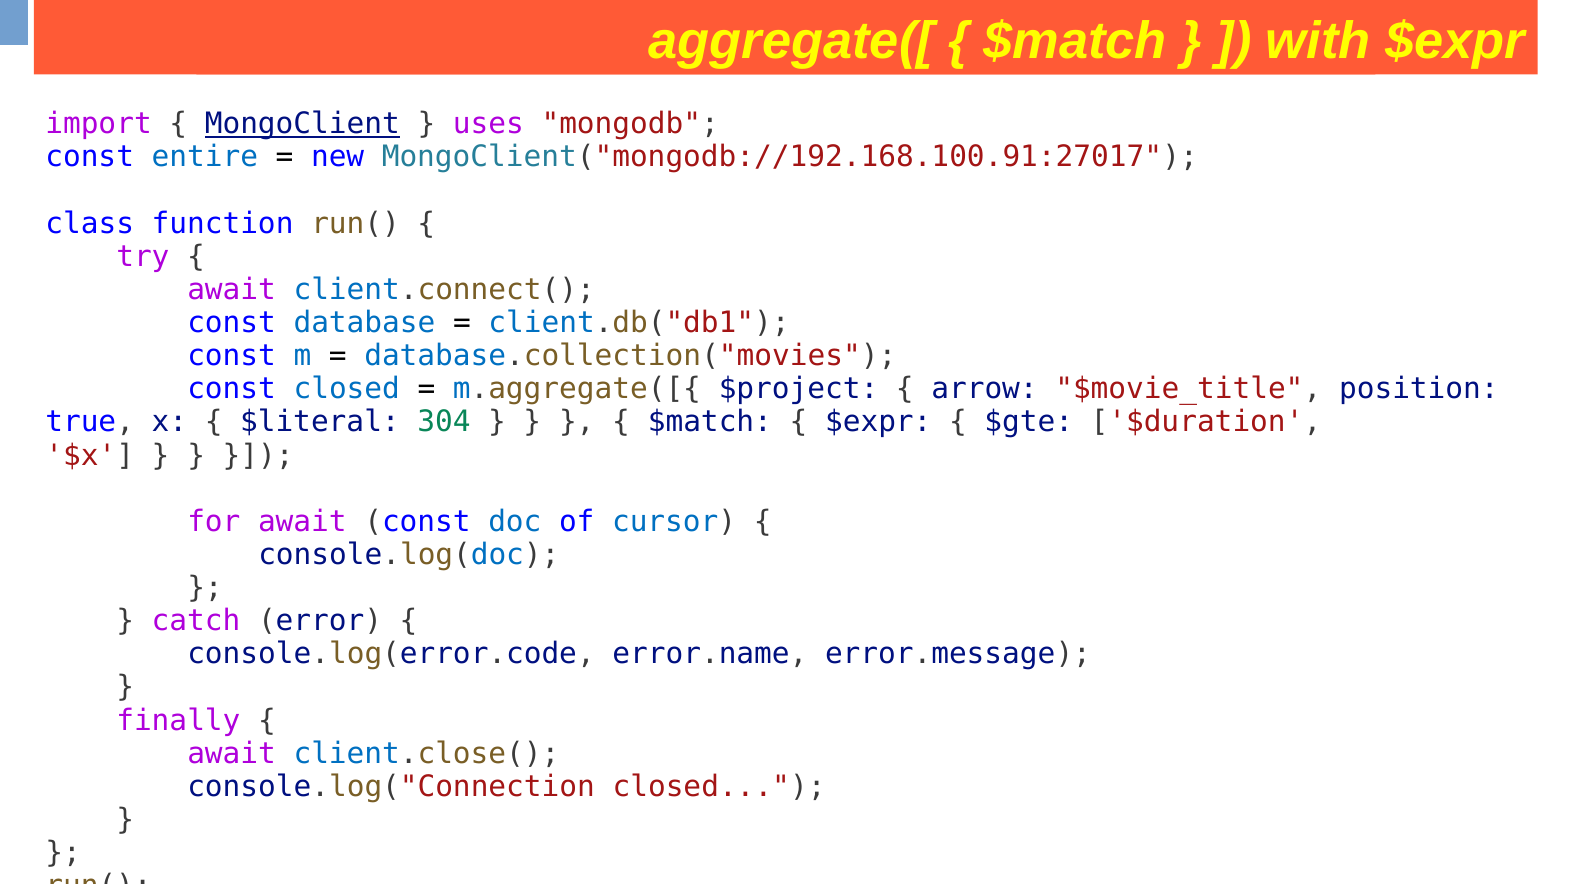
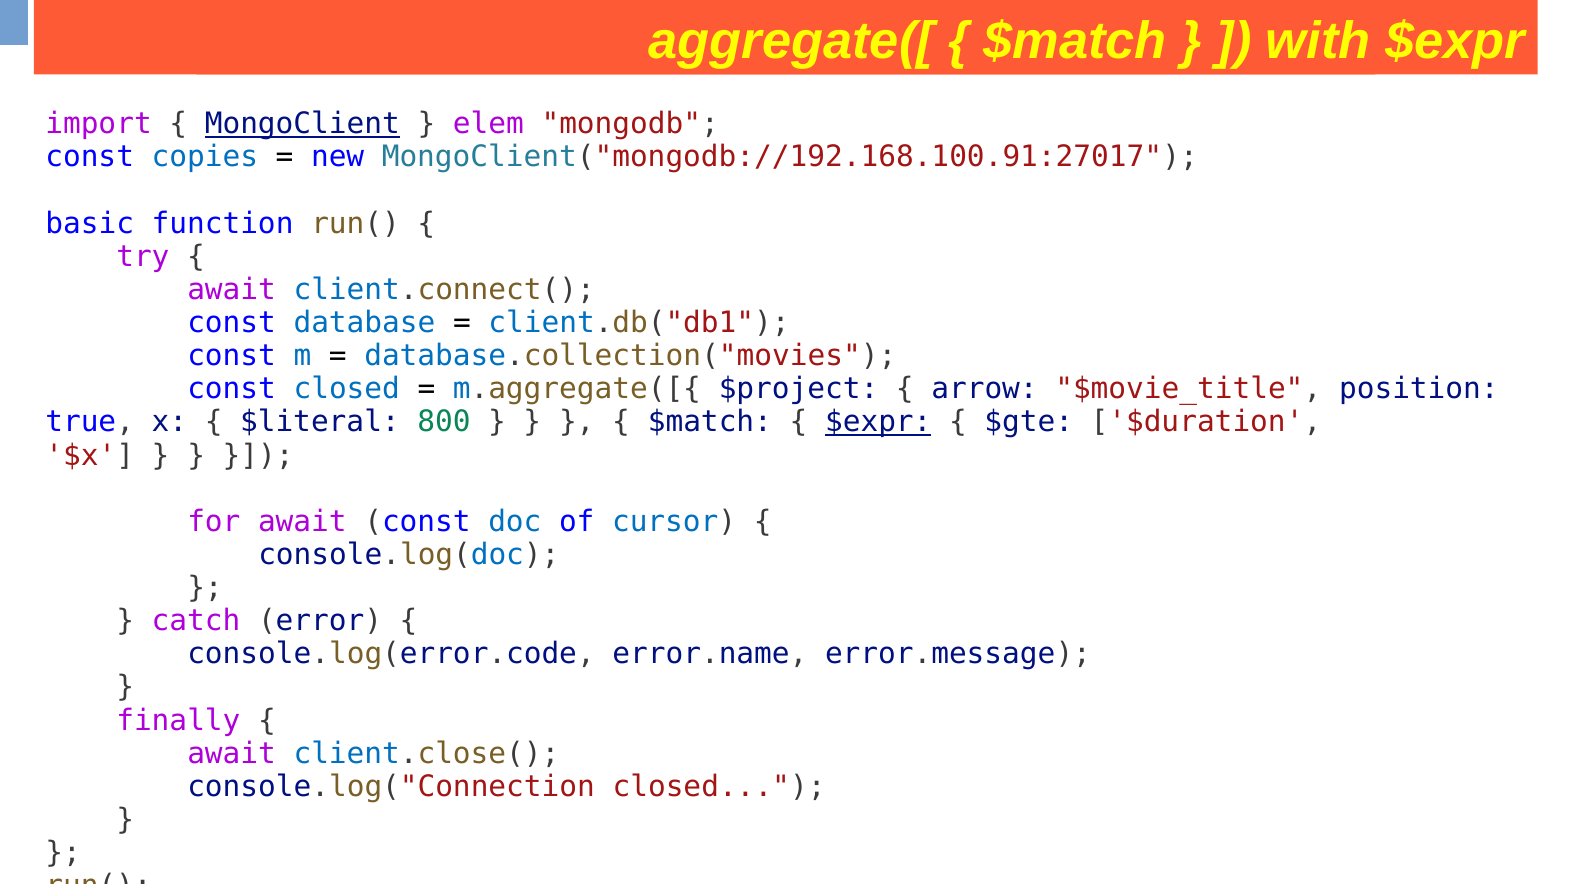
uses: uses -> elem (488, 124)
entire: entire -> copies (205, 157)
class: class -> basic (90, 223)
304: 304 -> 800 (444, 422)
$expr underline: none -> present (878, 422)
